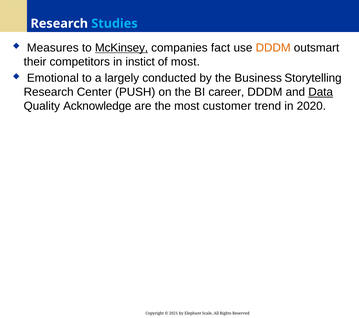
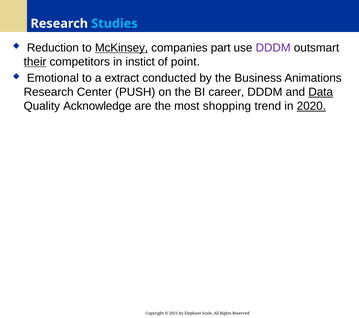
Measures: Measures -> Reduction (53, 48)
fact: fact -> part (221, 48)
DDDM colour: orange -> purple (273, 48)
their underline: none -> present (35, 62)
of most: most -> point (185, 62)
largely: largely -> extract (122, 78)
Storytelling: Storytelling -> Animations (313, 78)
customer: customer -> shopping (227, 106)
2020 underline: none -> present (311, 106)
